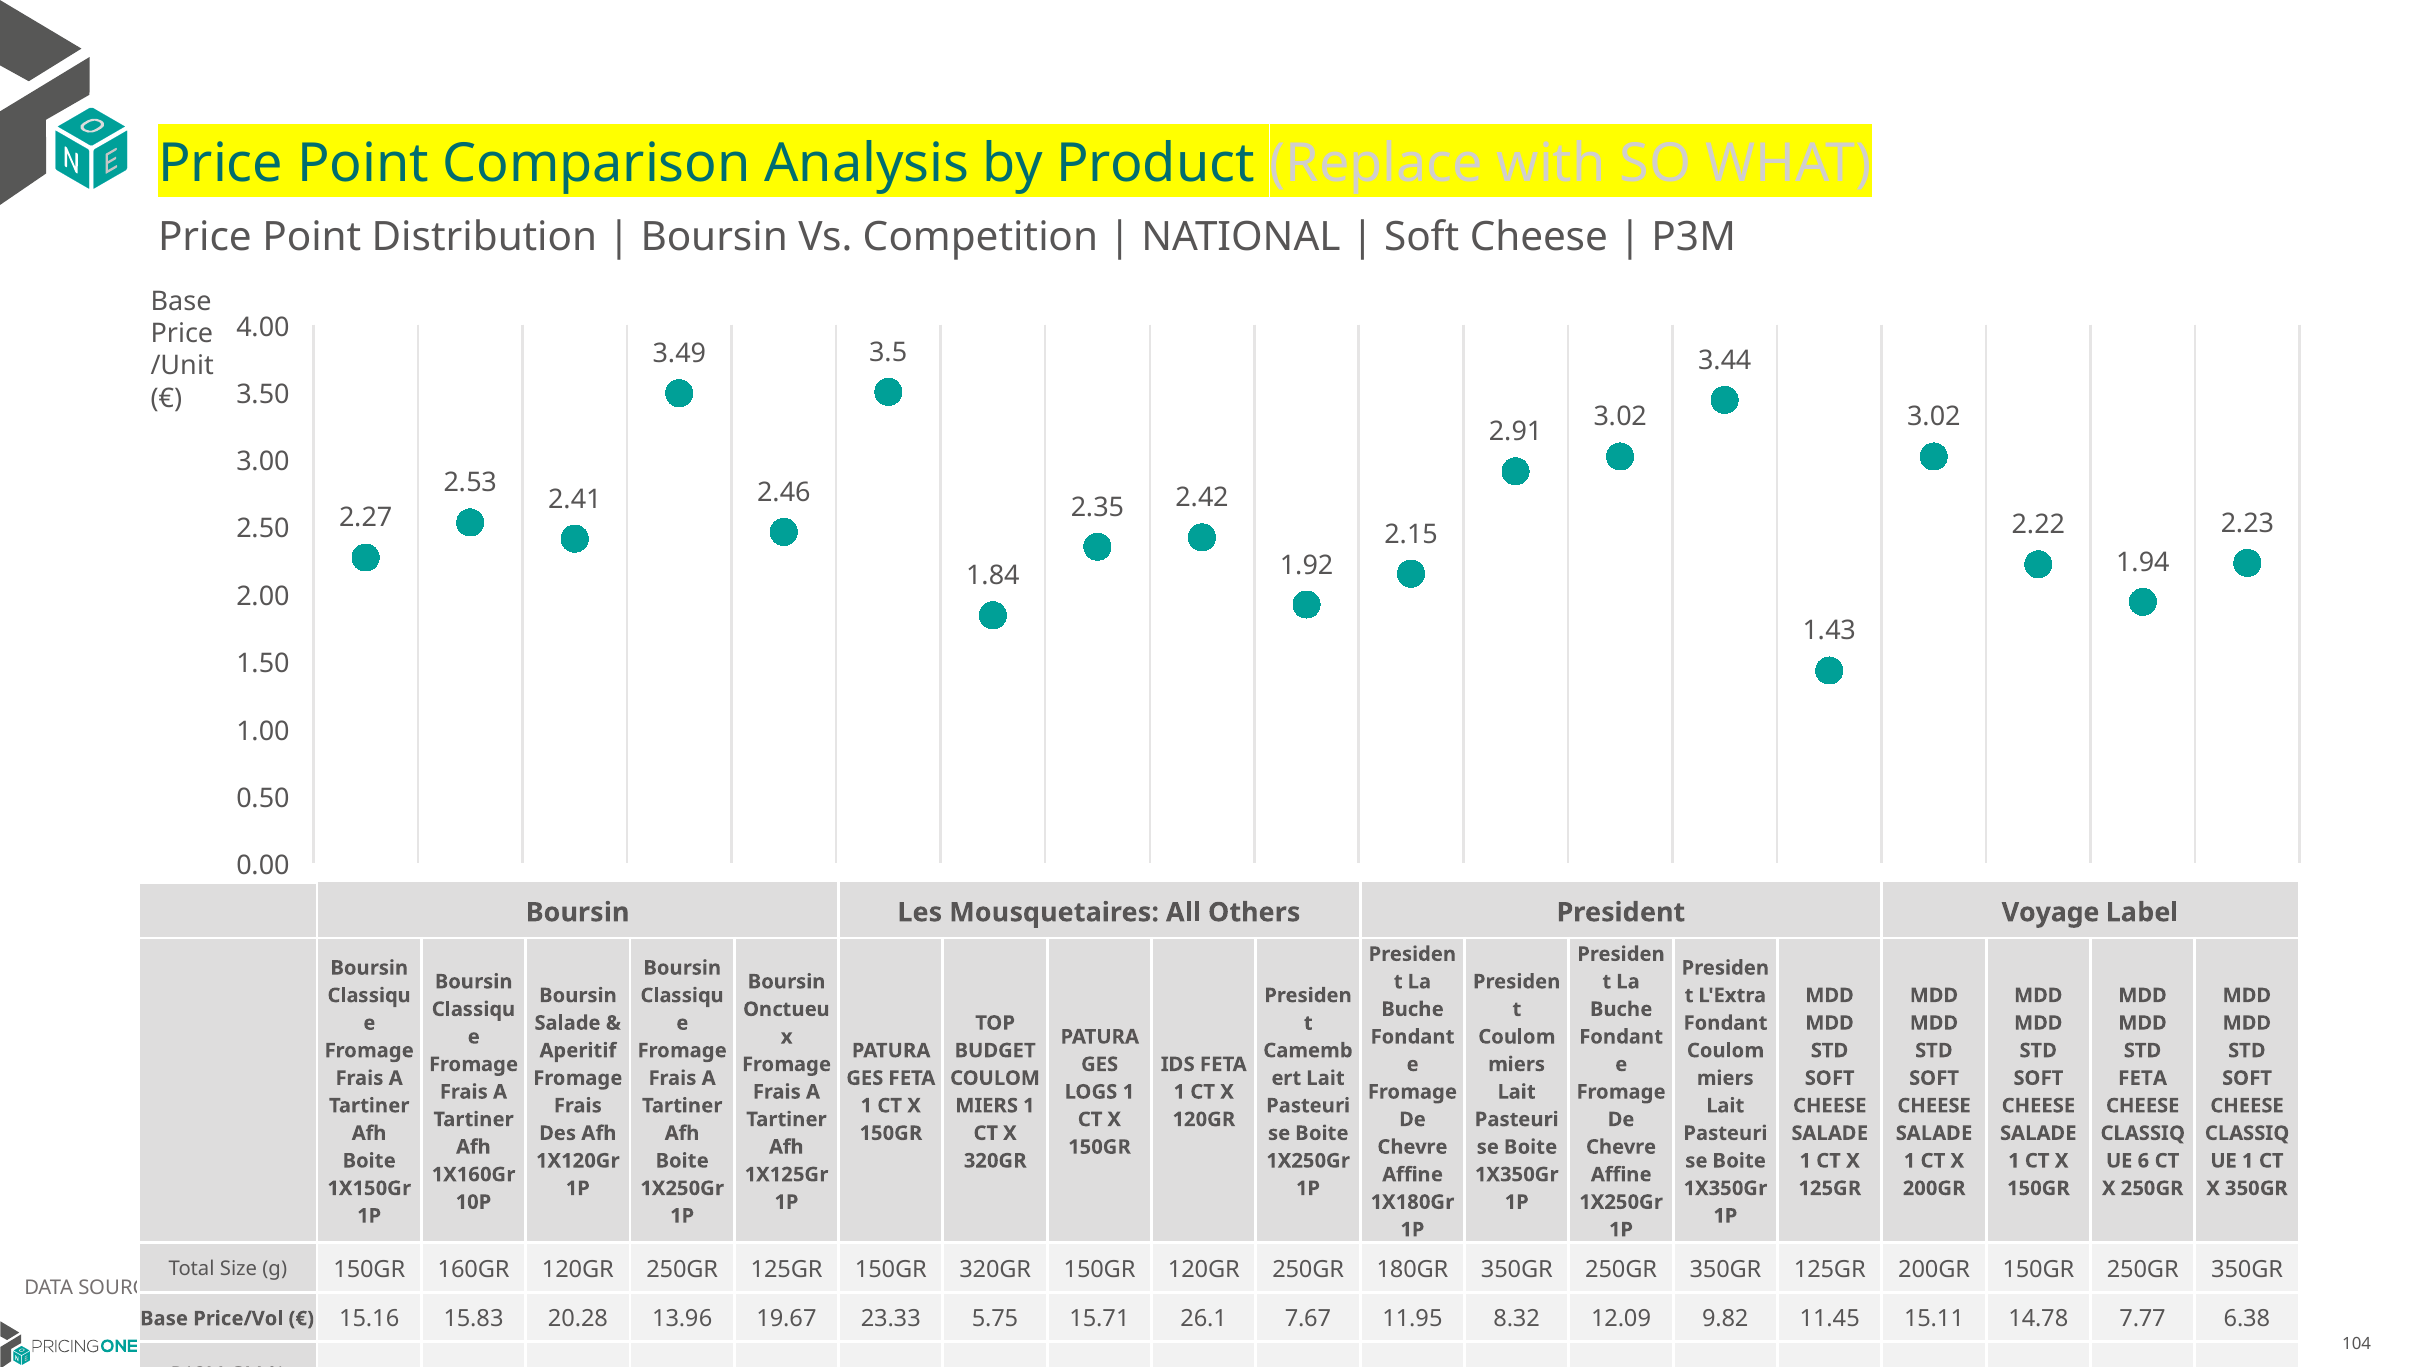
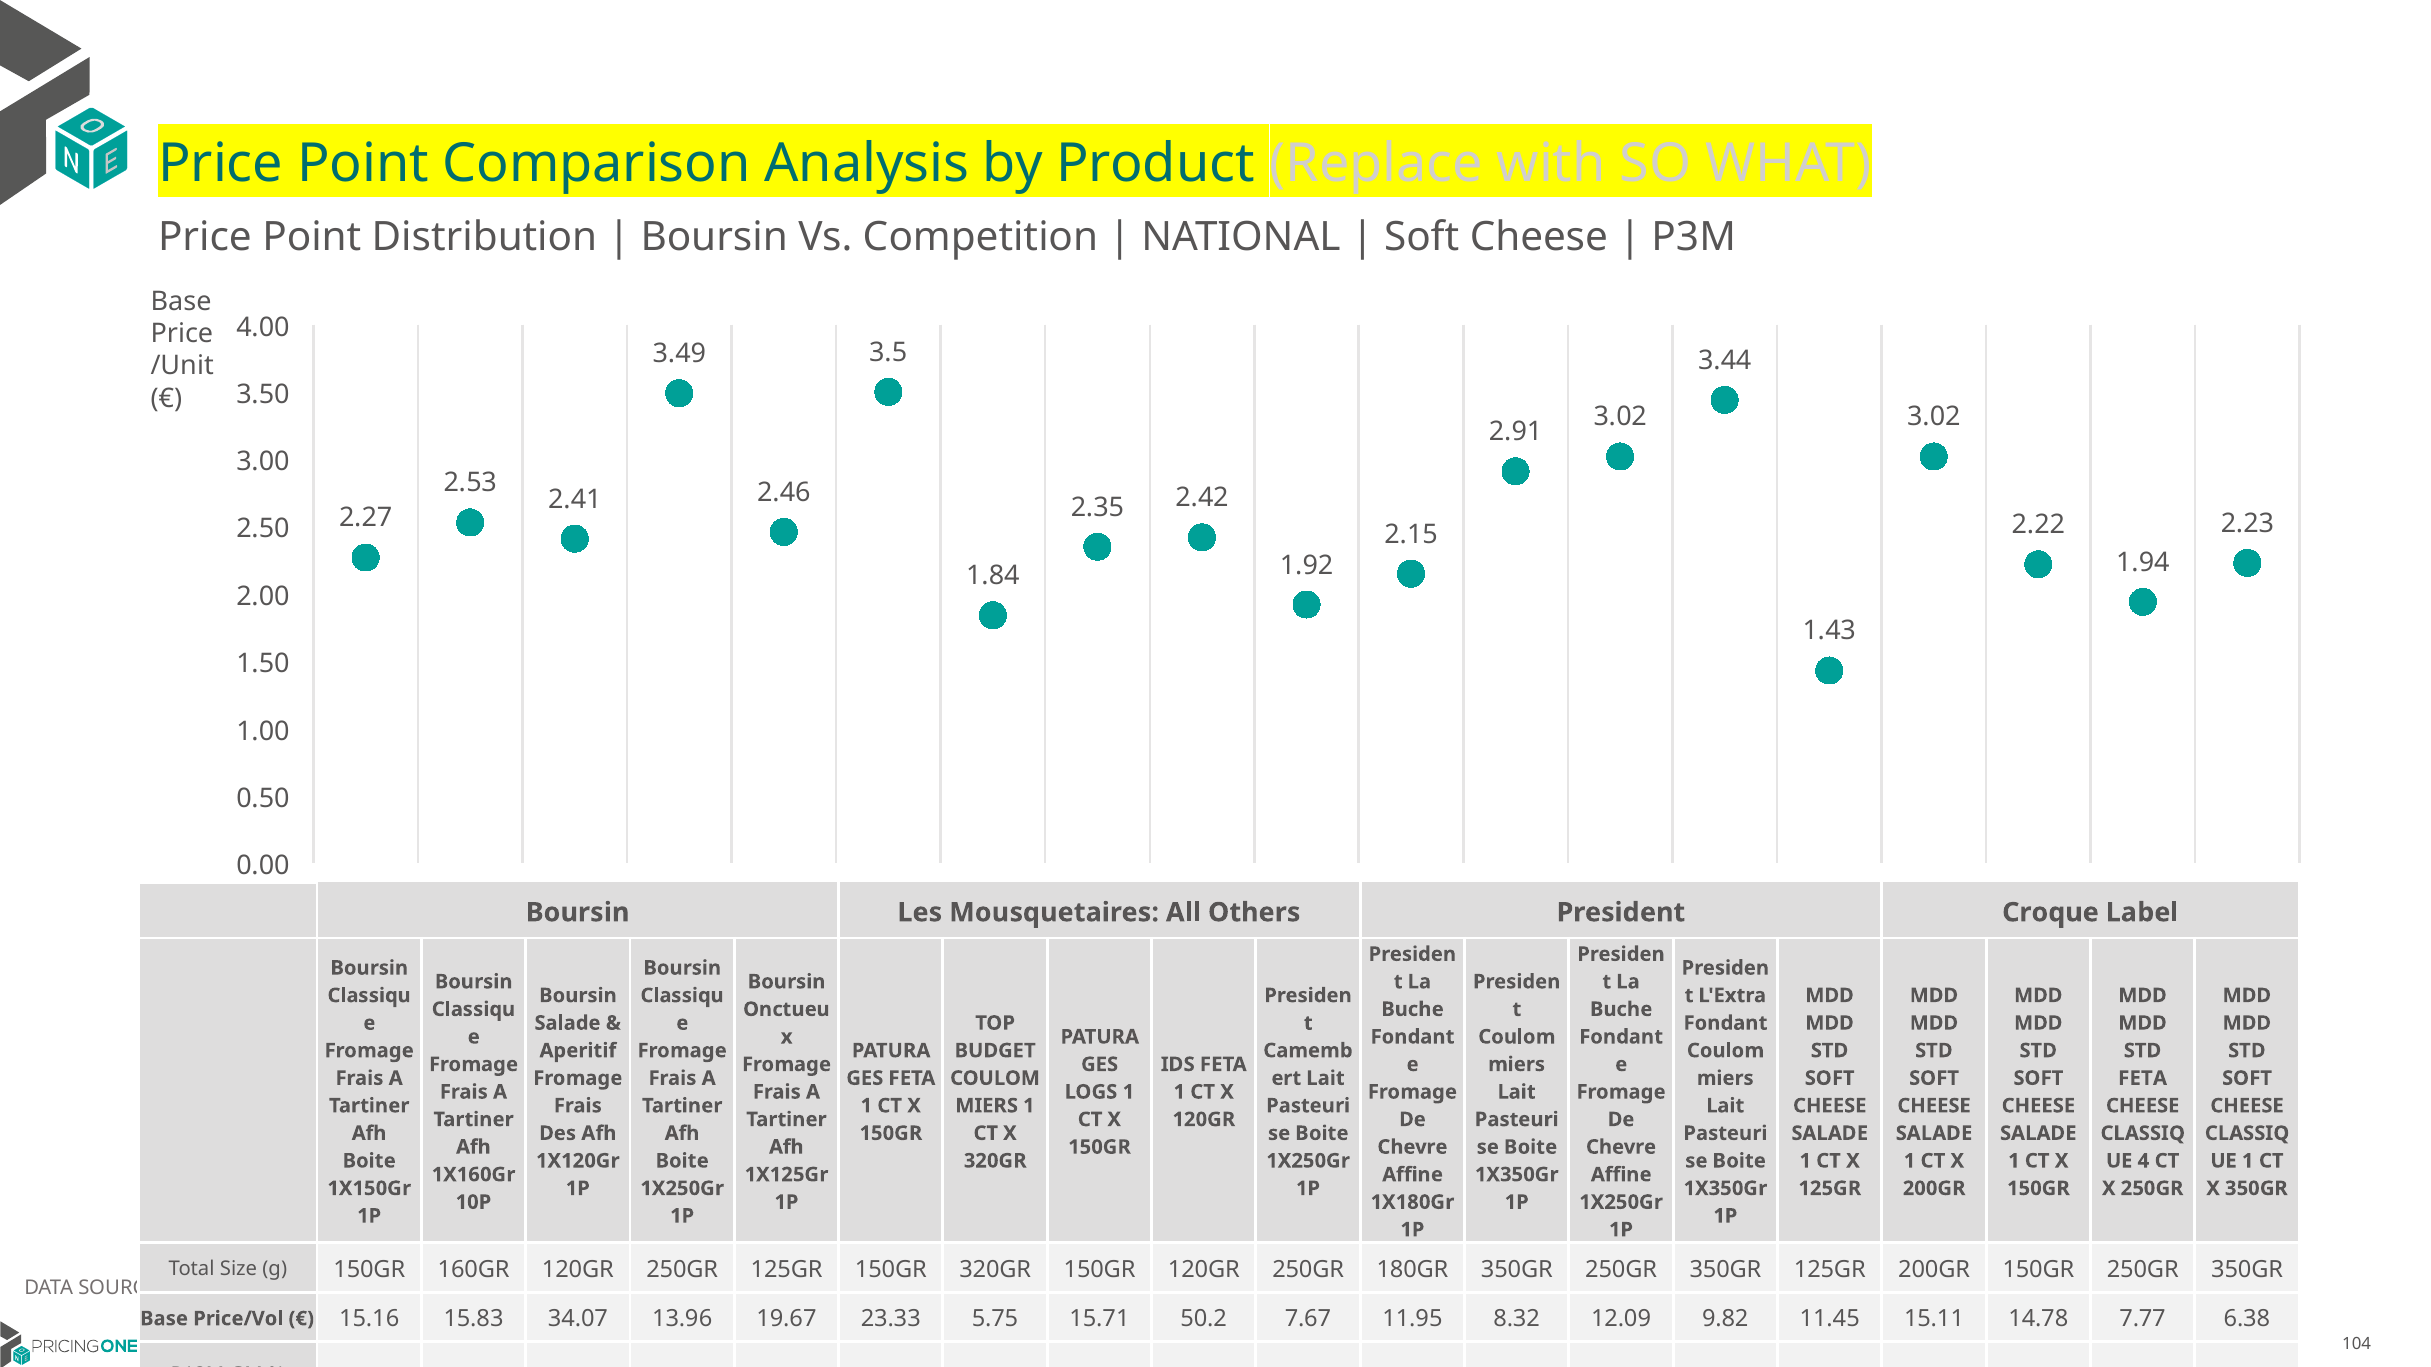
Voyage: Voyage -> Croque (2050, 913)
6: 6 -> 4 (2143, 1161)
20.28: 20.28 -> 34.07 (578, 1319)
26.1: 26.1 -> 50.2 (1204, 1319)
